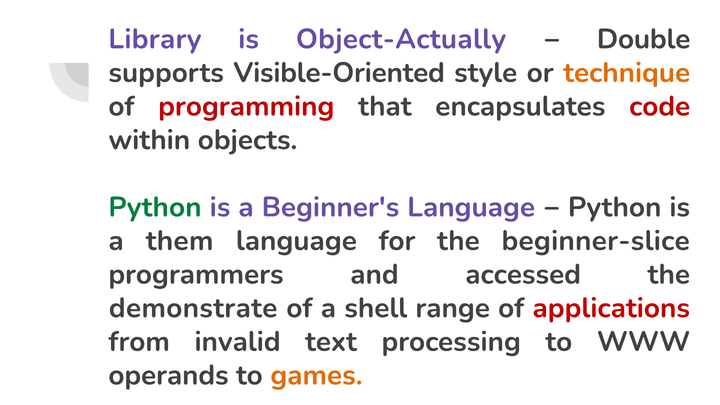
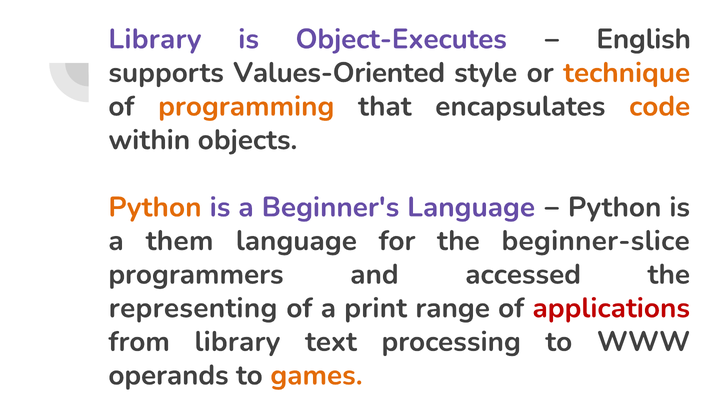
Object-Actually: Object-Actually -> Object-Executes (401, 39)
Double: Double -> English (644, 39)
Visible-Oriented: Visible-Oriented -> Values-Oriented (339, 73)
programming colour: red -> orange (246, 106)
code colour: red -> orange (660, 106)
Python colour: green -> orange (155, 207)
demonstrate: demonstrate -> representing (193, 308)
shell: shell -> print (376, 308)
from invalid: invalid -> library (237, 342)
